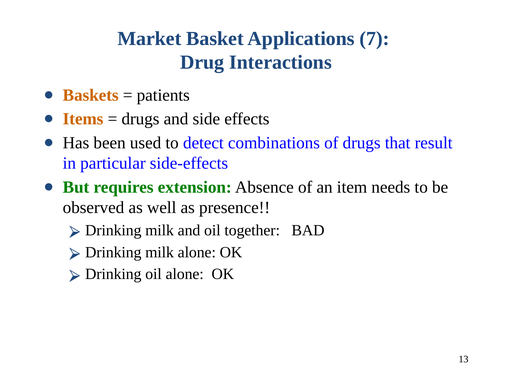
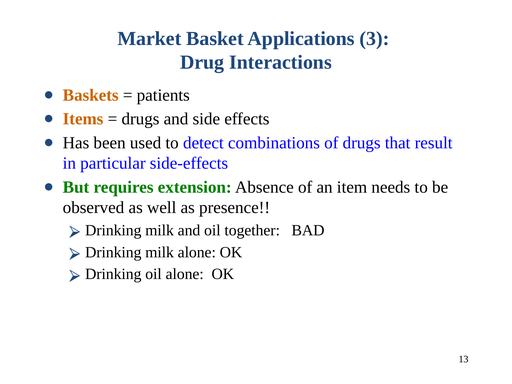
7: 7 -> 3 (374, 39)
